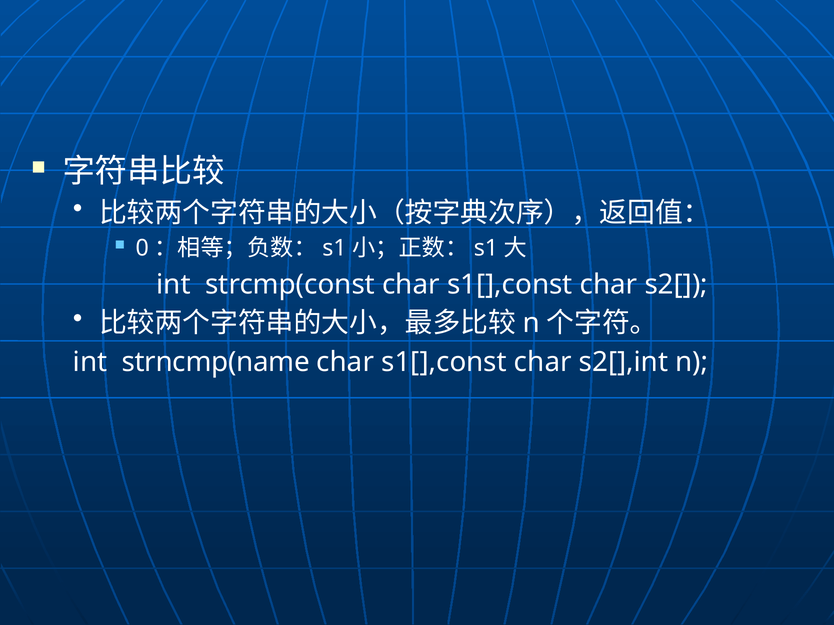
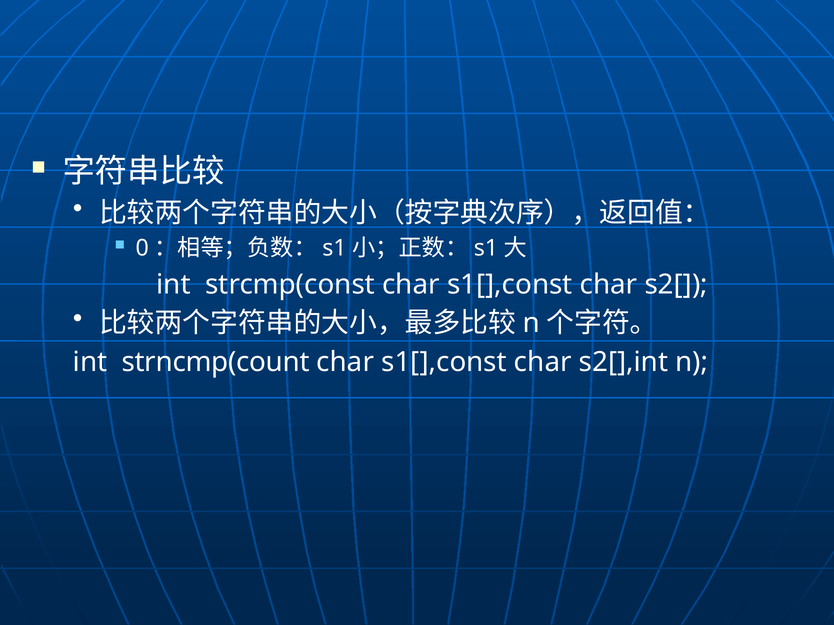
strncmp(name: strncmp(name -> strncmp(count (216, 362)
